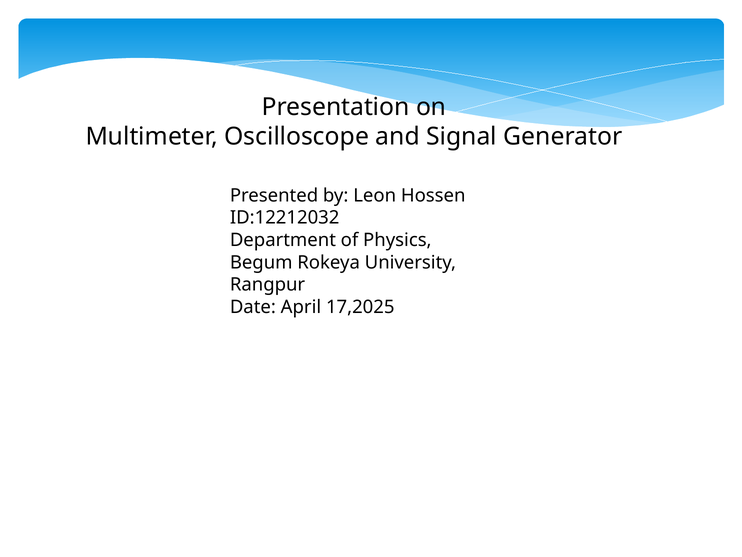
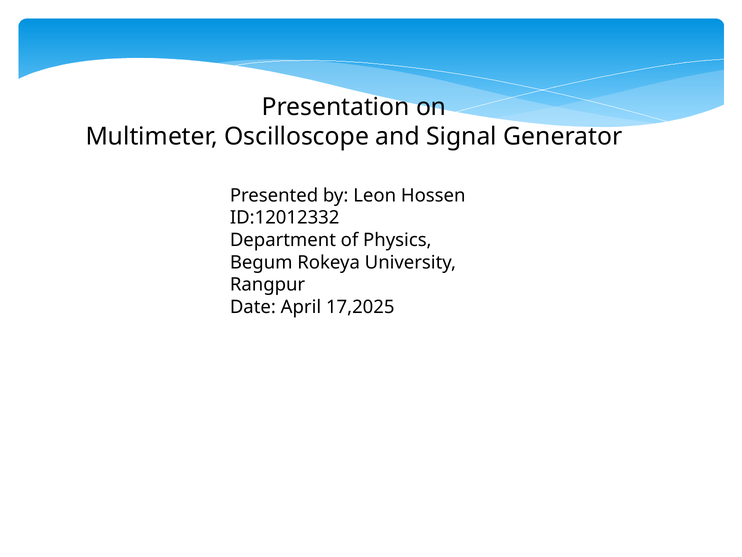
ID:12212032: ID:12212032 -> ID:12012332 (285, 218)
